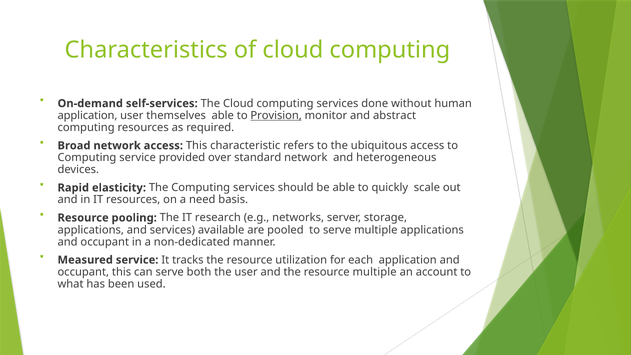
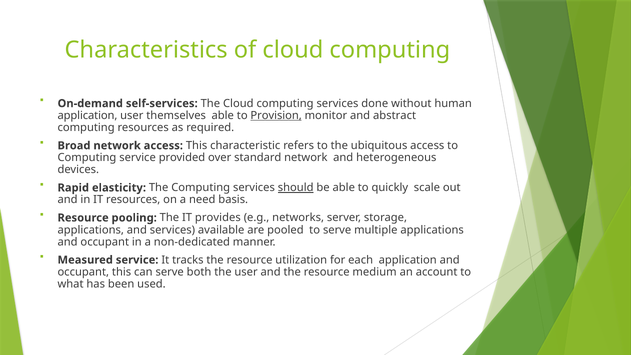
should underline: none -> present (296, 188)
research: research -> provides (218, 218)
resource multiple: multiple -> medium (375, 272)
